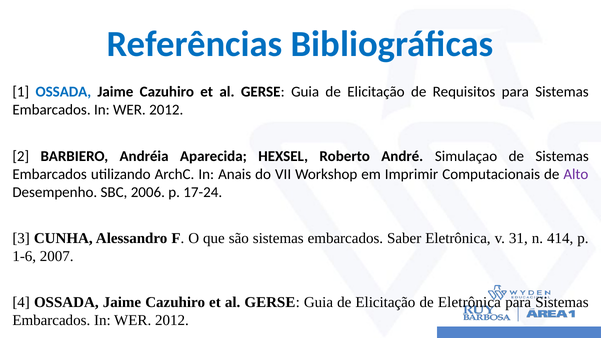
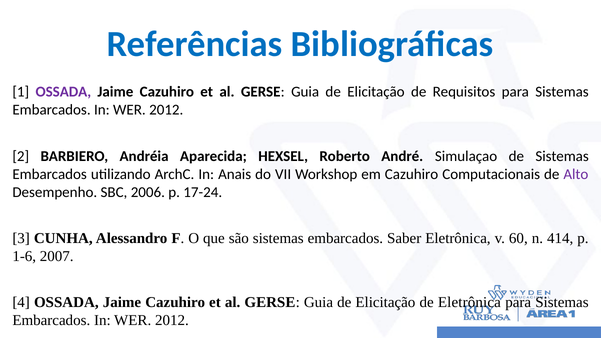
OSSADA colour: blue -> purple (63, 92)
em Imprimir: Imprimir -> Cazuhiro (412, 174)
31: 31 -> 60 (518, 238)
